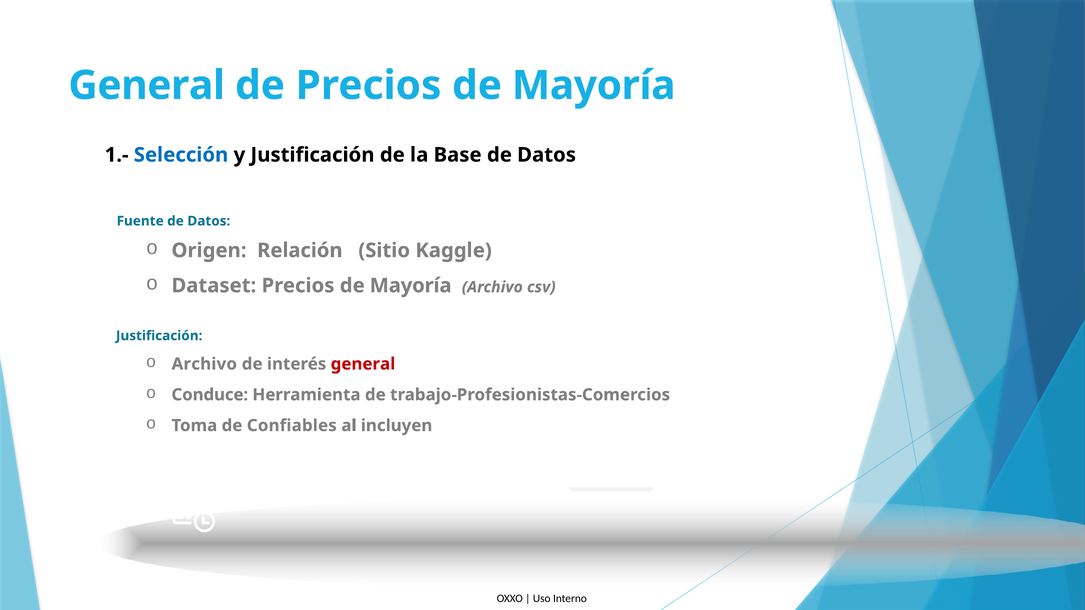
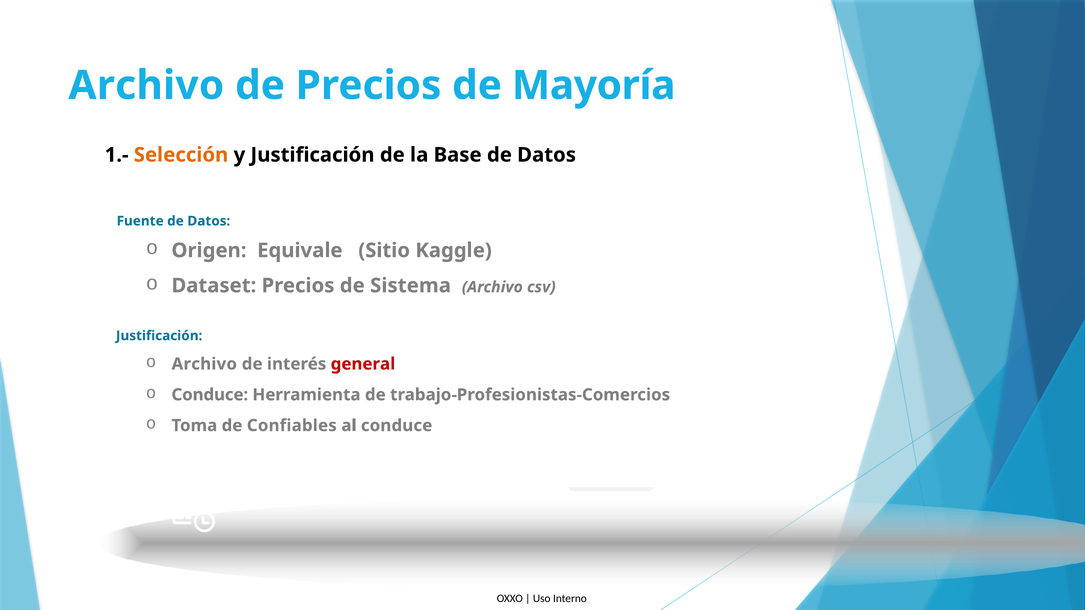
General: General -> Archivo (146, 86)
Selección colour: blue -> orange (181, 155)
Relación: Relación -> Equivale (300, 251)
Dataset Precios de Mayoría: Mayoría -> Sistema (411, 286)
al incluyen: incluyen -> conduce (397, 426)
